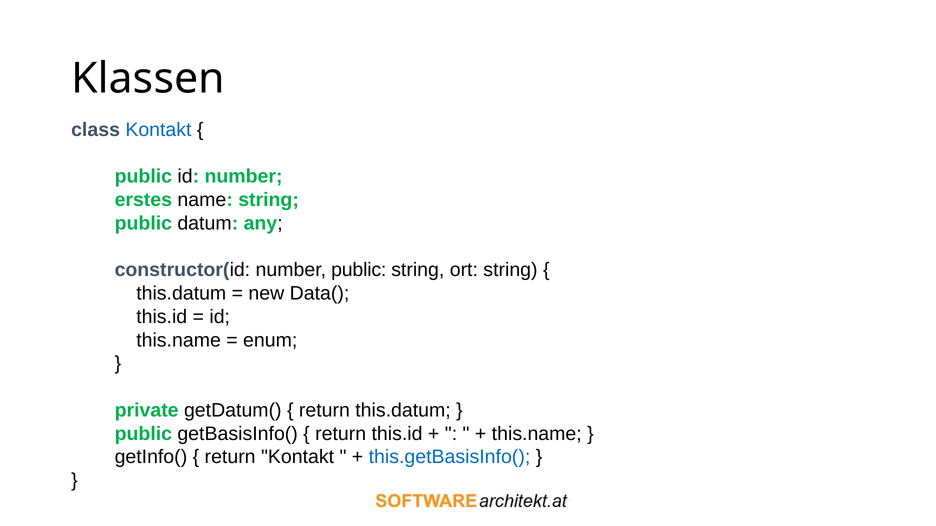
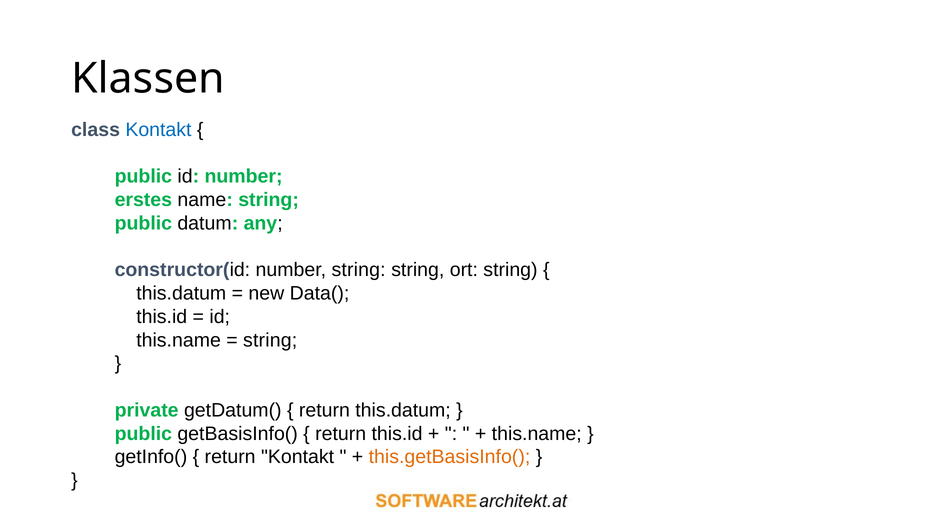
number public: public -> string (359, 270)
enum: enum -> string (270, 340)
this.getBasisInfo( colour: blue -> orange (449, 457)
